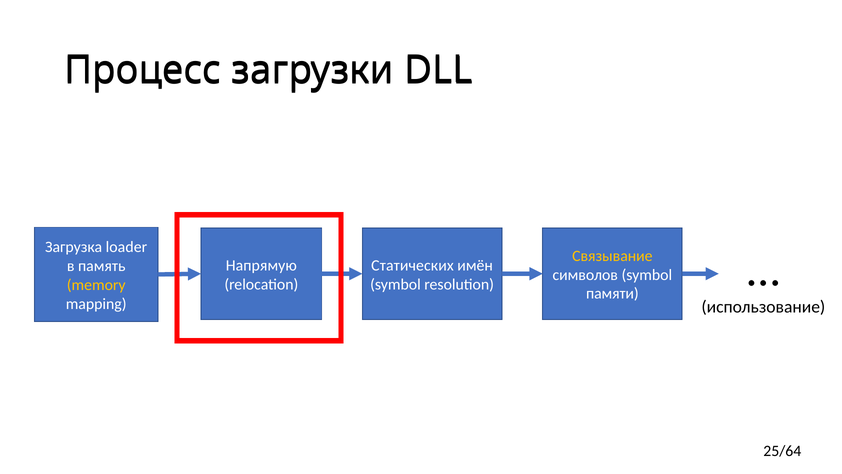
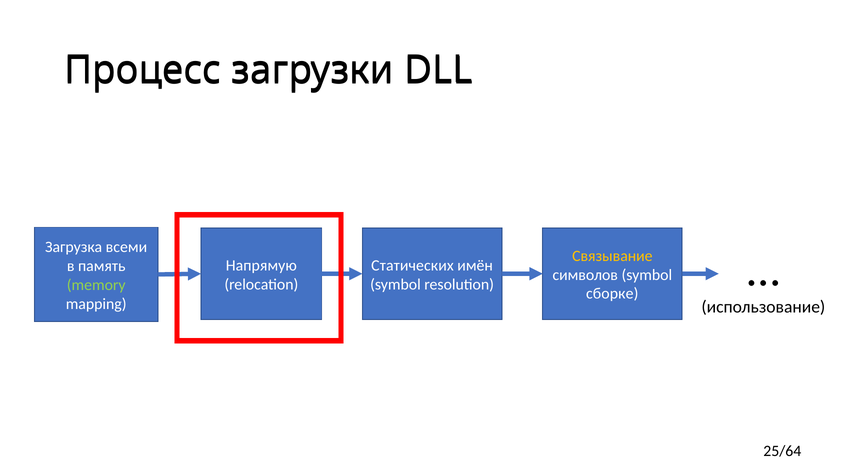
loader: loader -> всеми (126, 247)
memory colour: yellow -> light green (96, 285)
памяти: памяти -> сборке (612, 294)
